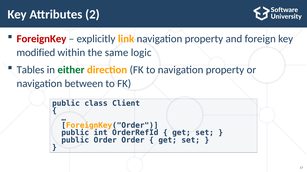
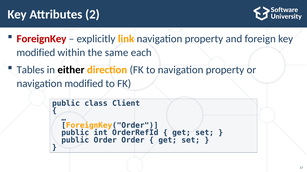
logic: logic -> each (141, 53)
either colour: green -> black (71, 70)
navigation between: between -> modified (84, 84)
